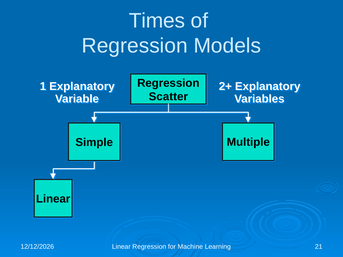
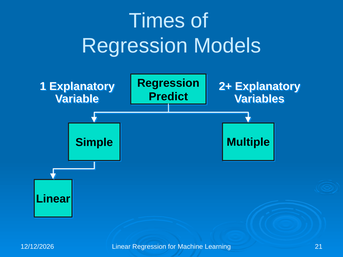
Scatter: Scatter -> Predict (168, 97)
